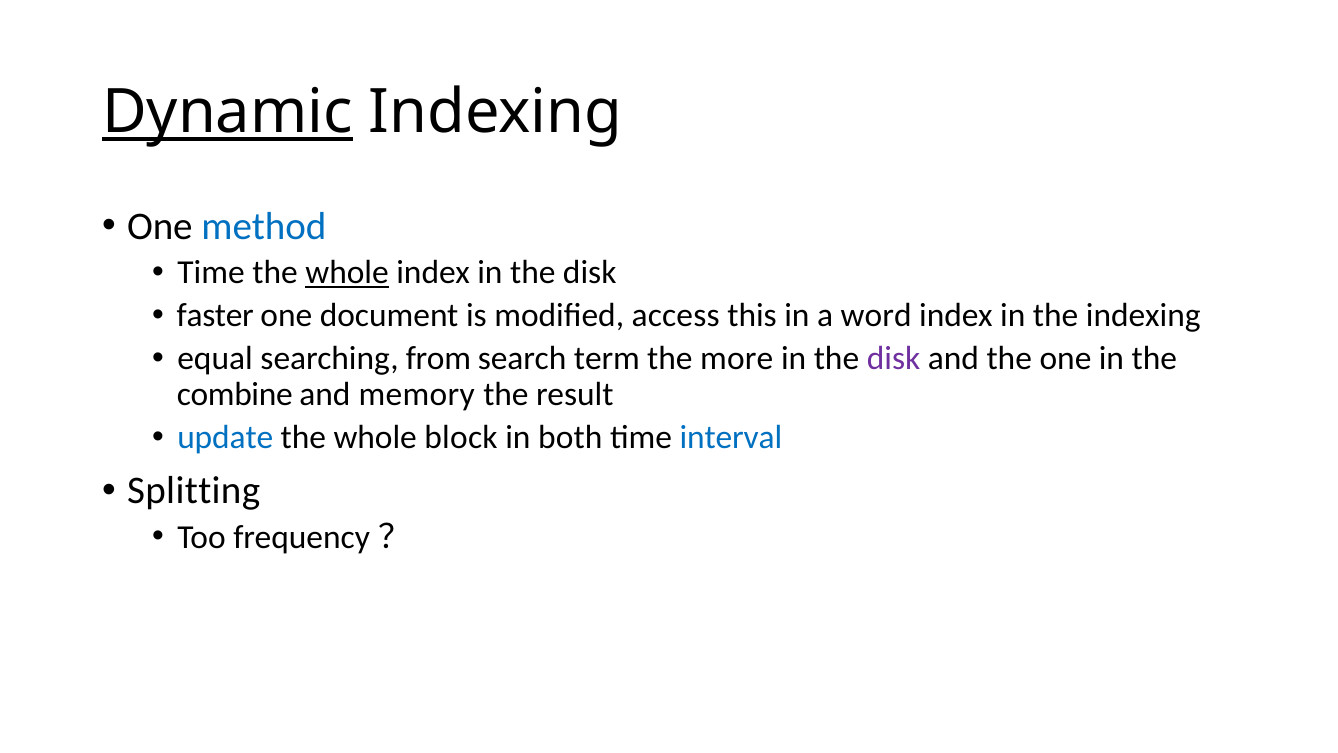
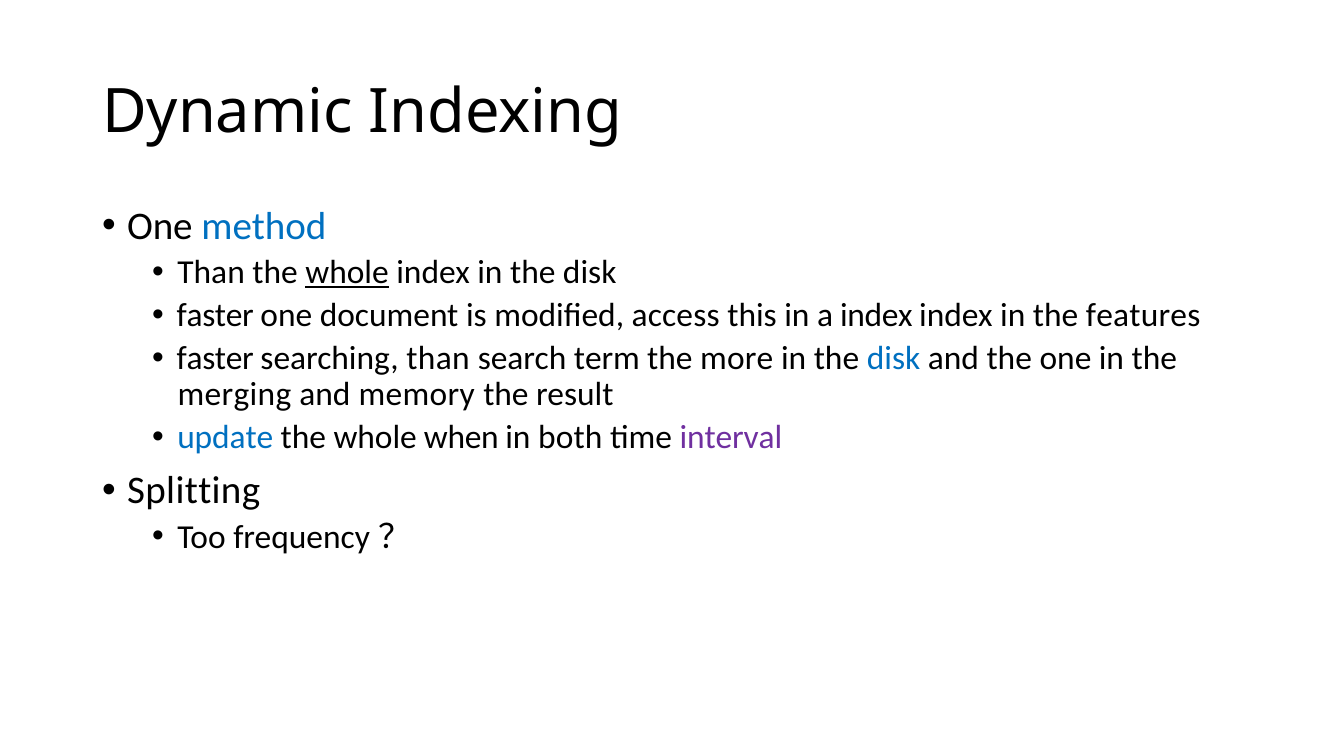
Dynamic underline: present -> none (227, 112)
Time: Time -> Than (211, 272)
a word: word -> index (876, 315)
the indexing: indexing -> features (1143, 315)
equal: equal -> faster (215, 358)
searching from: from -> than (438, 358)
disk colour: purple -> blue (894, 358)
combine: combine -> merging (234, 395)
block: block -> when (461, 438)
interval colour: blue -> purple (731, 438)
